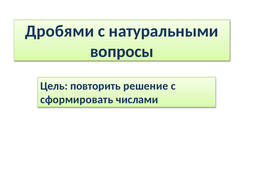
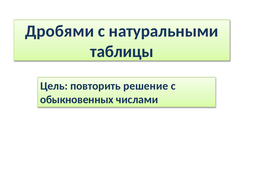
вопросы: вопросы -> таблицы (122, 52)
сформировать: сформировать -> обыкновенных (77, 100)
